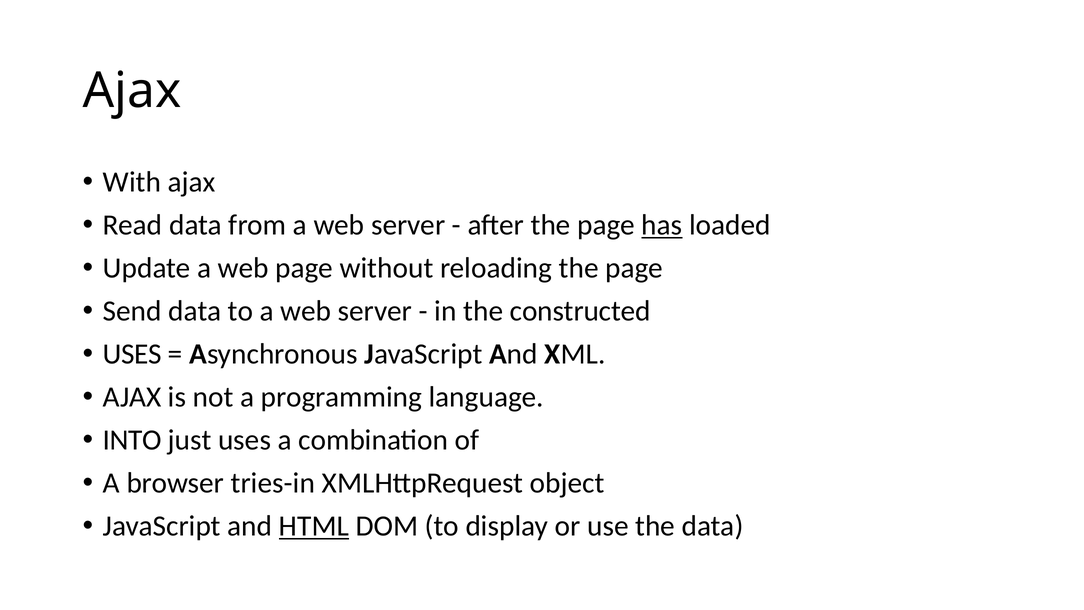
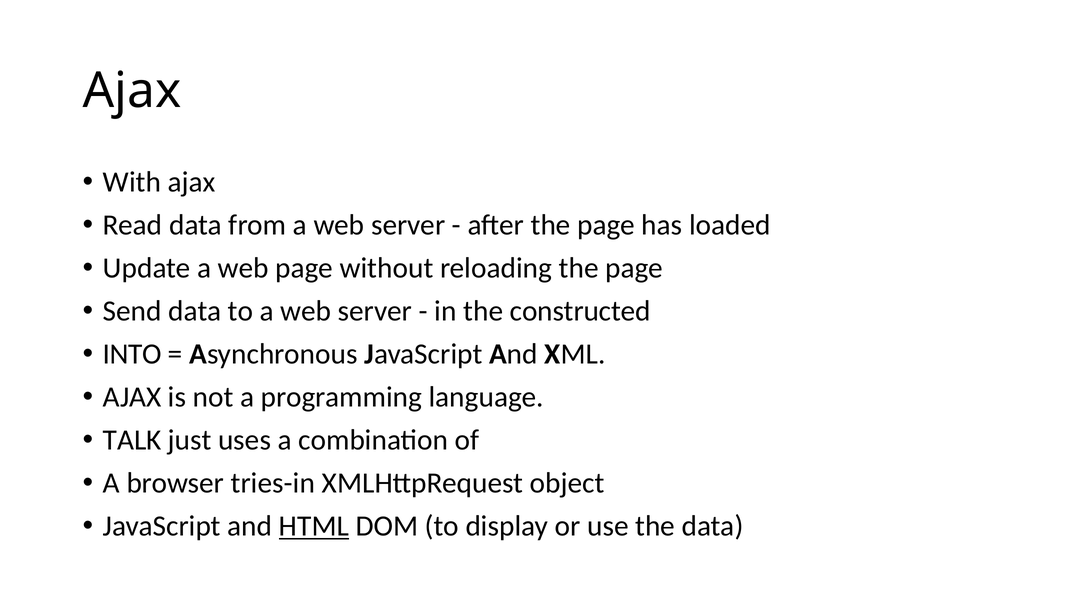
has underline: present -> none (662, 225)
USES: USES -> INTO (132, 354)
INTO: INTO -> TALK (132, 440)
